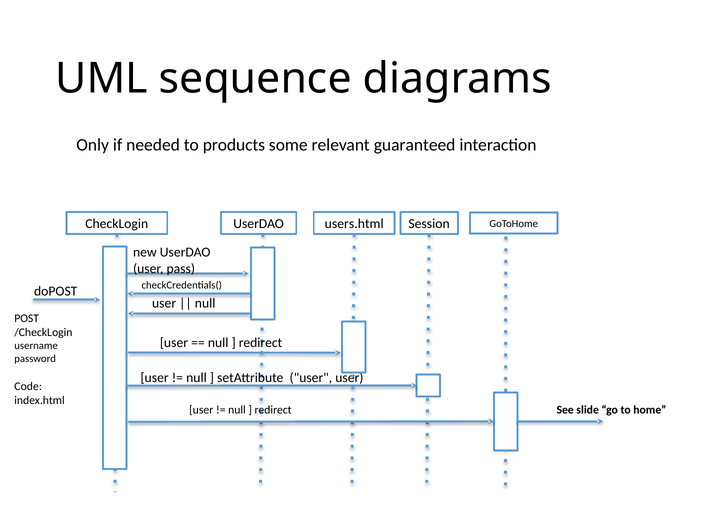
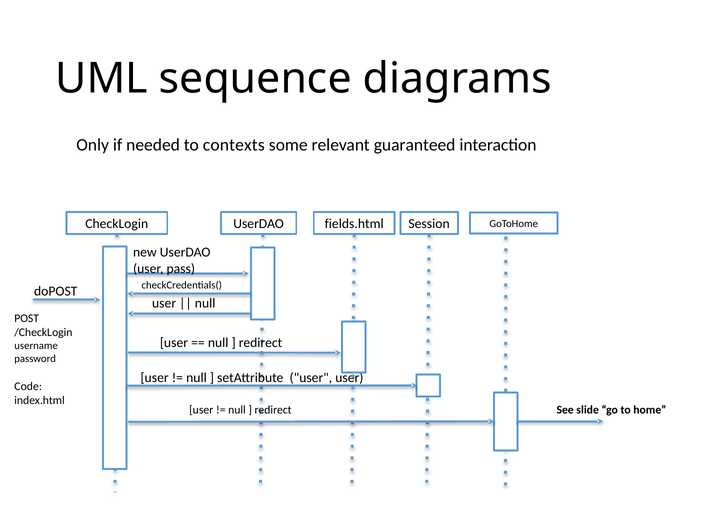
products: products -> contexts (234, 145)
users.html: users.html -> fields.html (354, 224)
